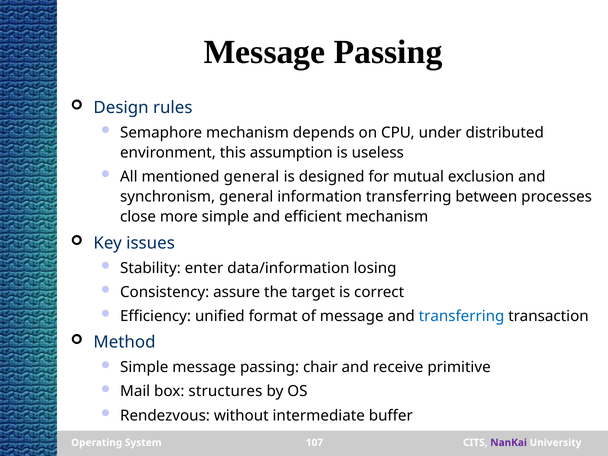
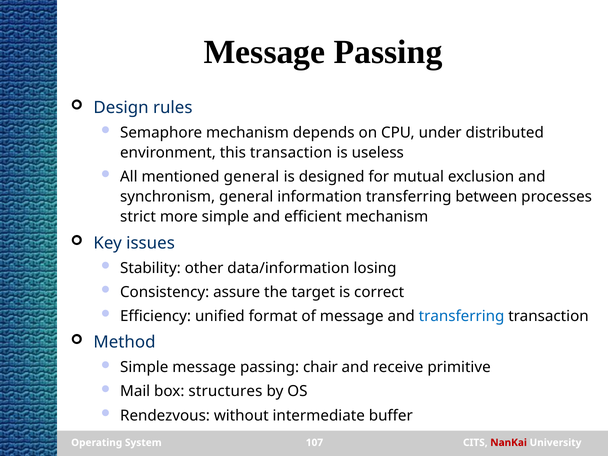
this assumption: assumption -> transaction (291, 153)
close: close -> strict (138, 217)
enter: enter -> other (204, 268)
NanKai colour: purple -> red (509, 443)
